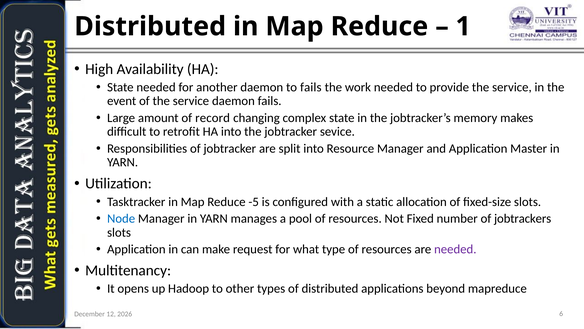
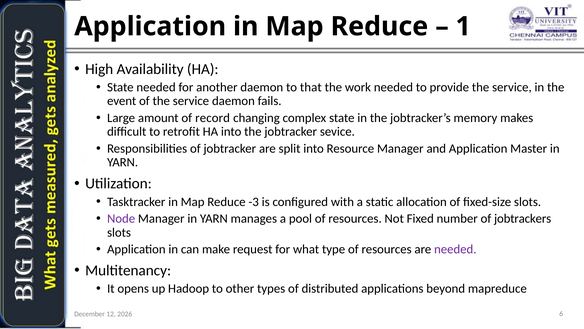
Distributed: Distributed -> Application (150, 26)
to fails: fails -> that (311, 87)
-5: -5 -> -3 (254, 202)
Node colour: blue -> purple (121, 218)
